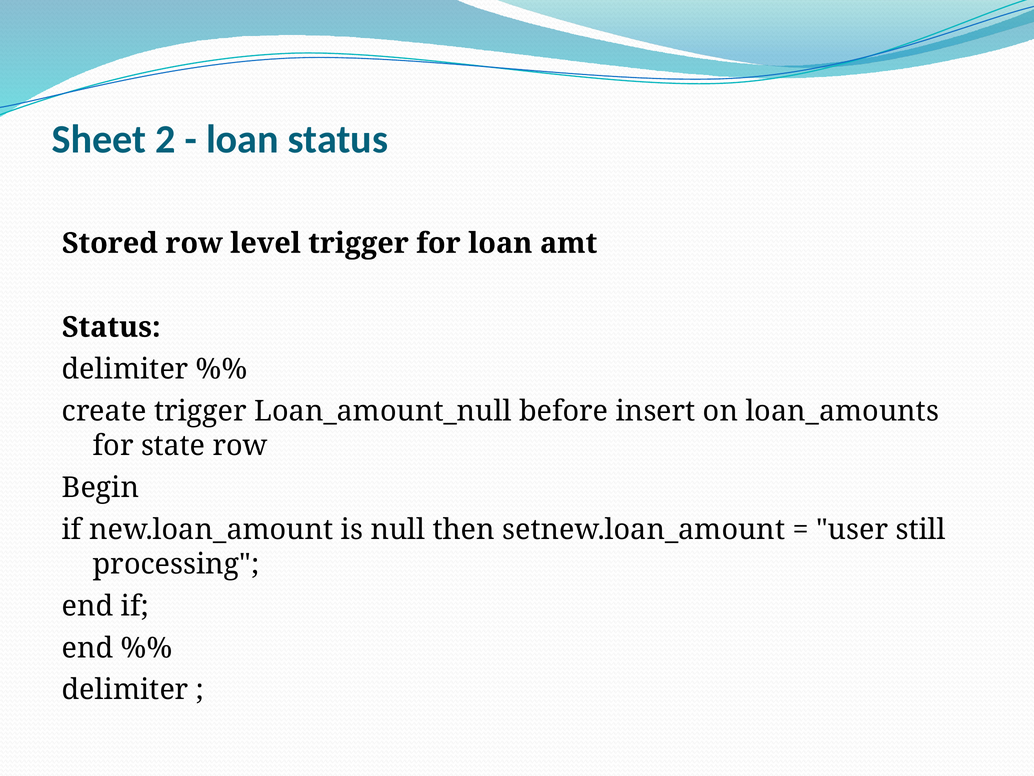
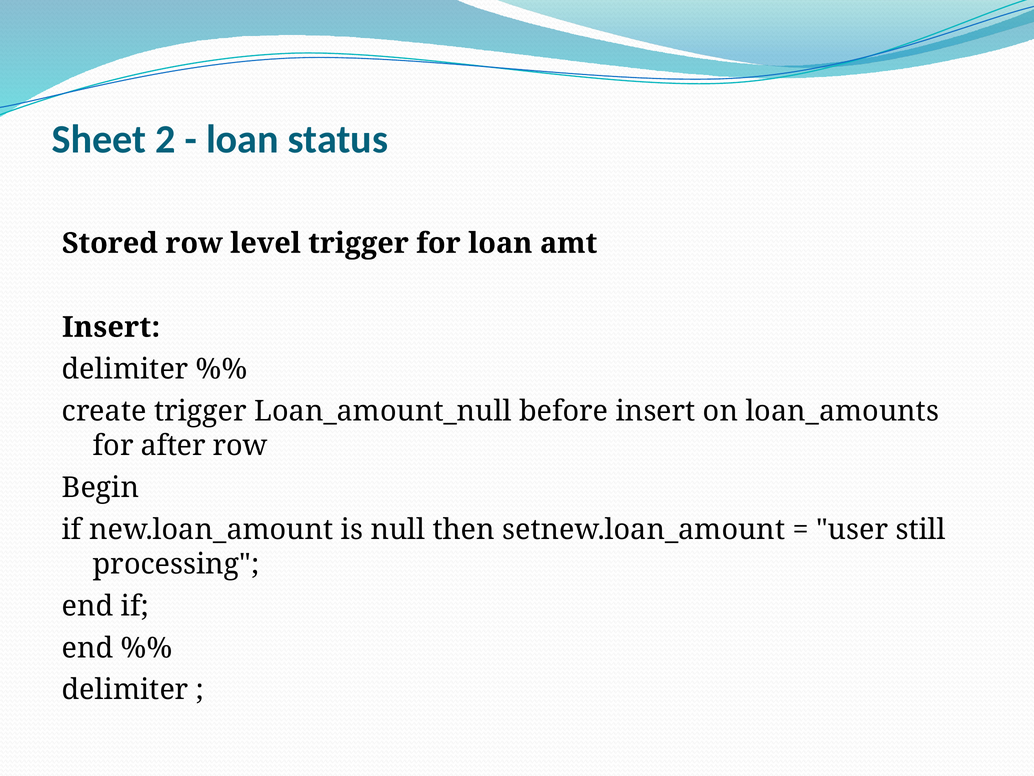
Status: Status -> Insert (111, 327)
state: state -> after (173, 445)
